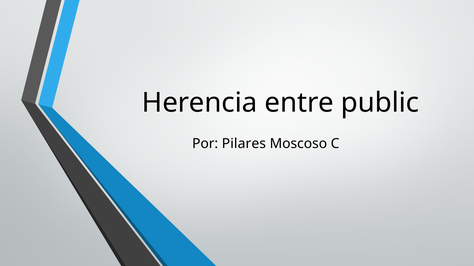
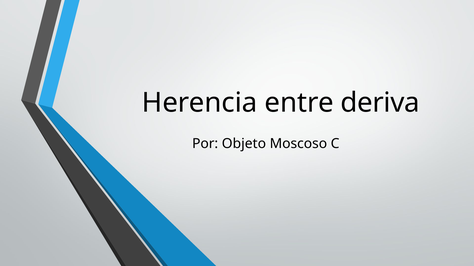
public: public -> deriva (380, 103)
Pilares: Pilares -> Objeto (244, 144)
